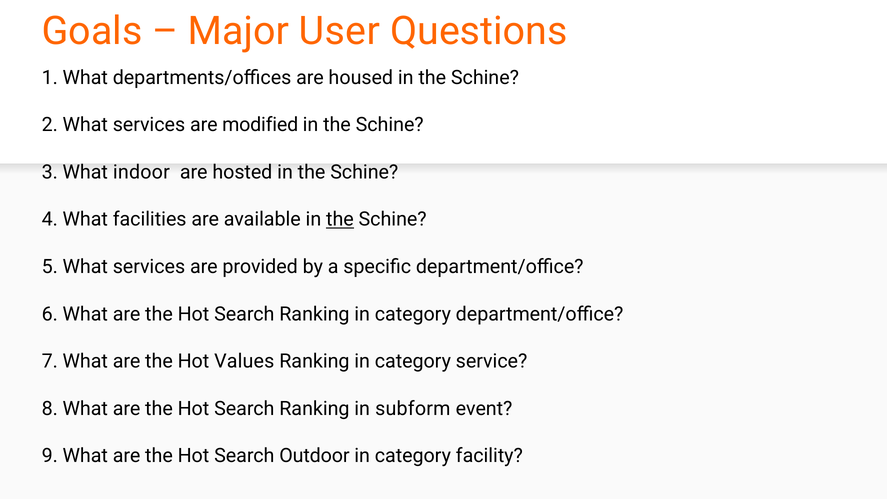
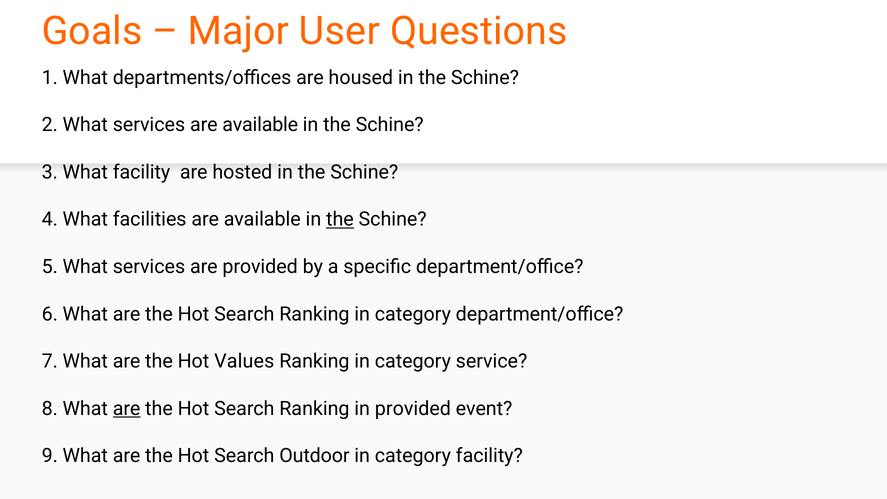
services are modified: modified -> available (260, 125)
indoor: indoor -> facility (142, 172)
are underline: none -> present (127, 409)
in subform: subform -> provided (413, 409)
